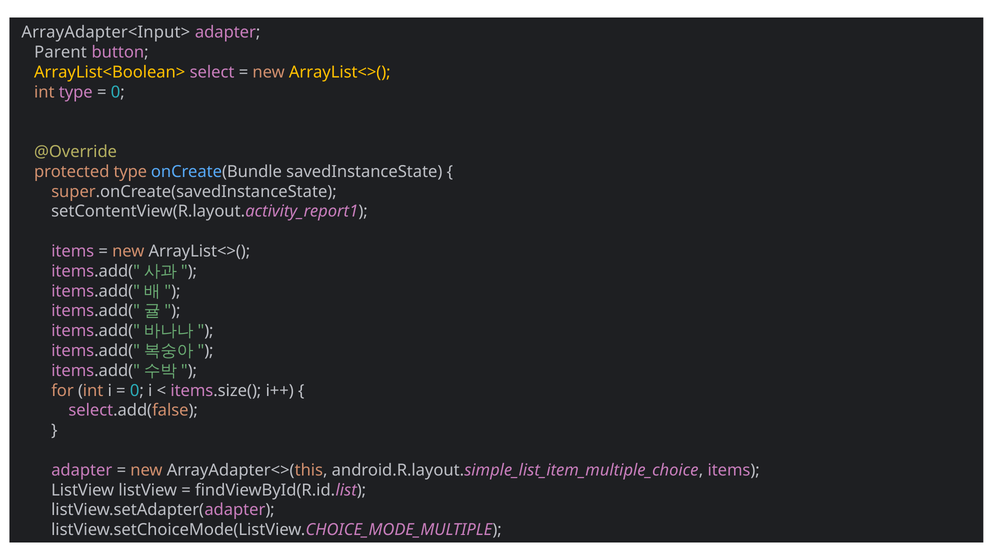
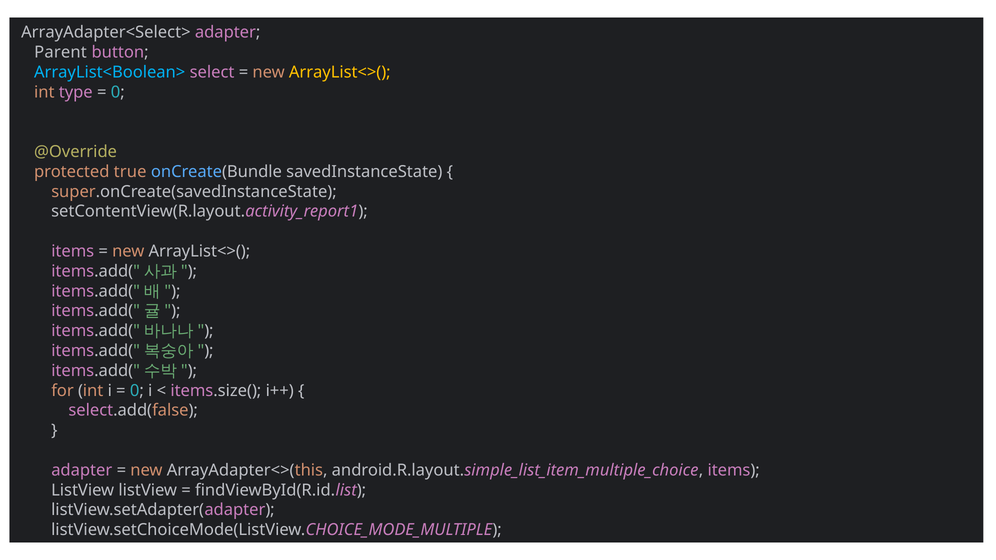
ArrayAdapter<Input>: ArrayAdapter<Input> -> ArrayAdapter<Select> (106, 32)
ArrayList<Boolean> colour: yellow -> light blue (110, 72)
protected type: type -> true (130, 172)
